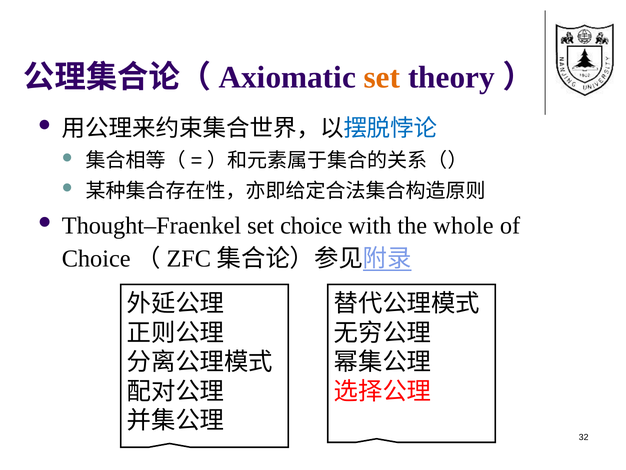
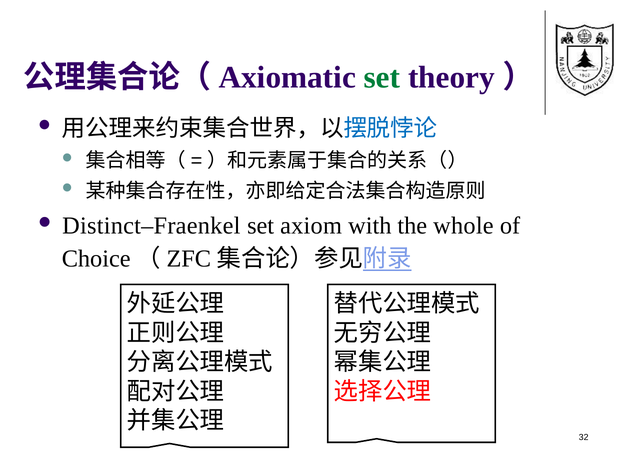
set colour: orange -> green (382, 77)
Thought–Fraenkel: Thought–Fraenkel -> Distinct–Fraenkel (151, 226)
set choice: choice -> axiom (311, 226)
